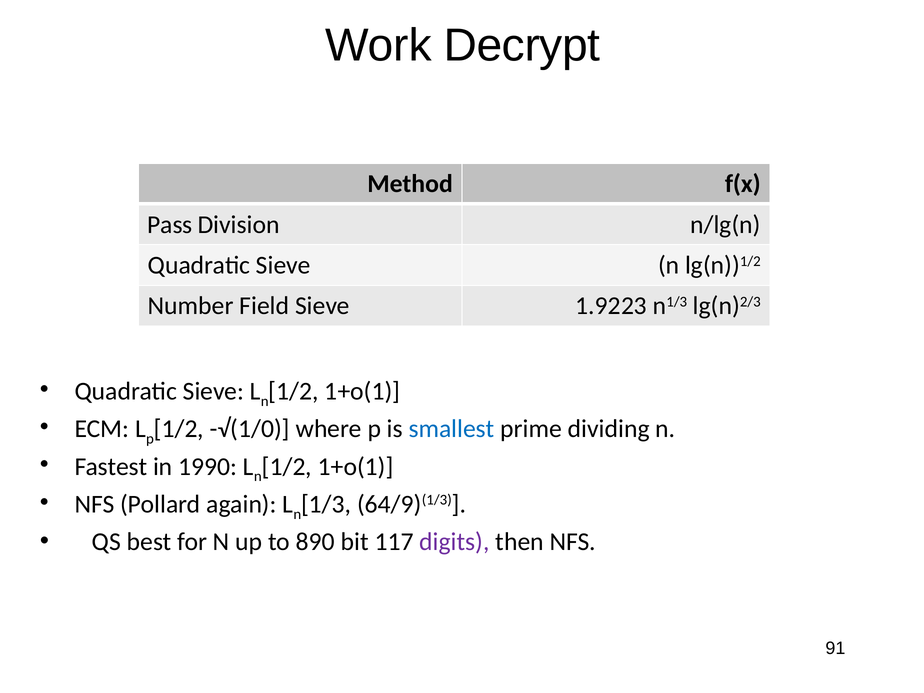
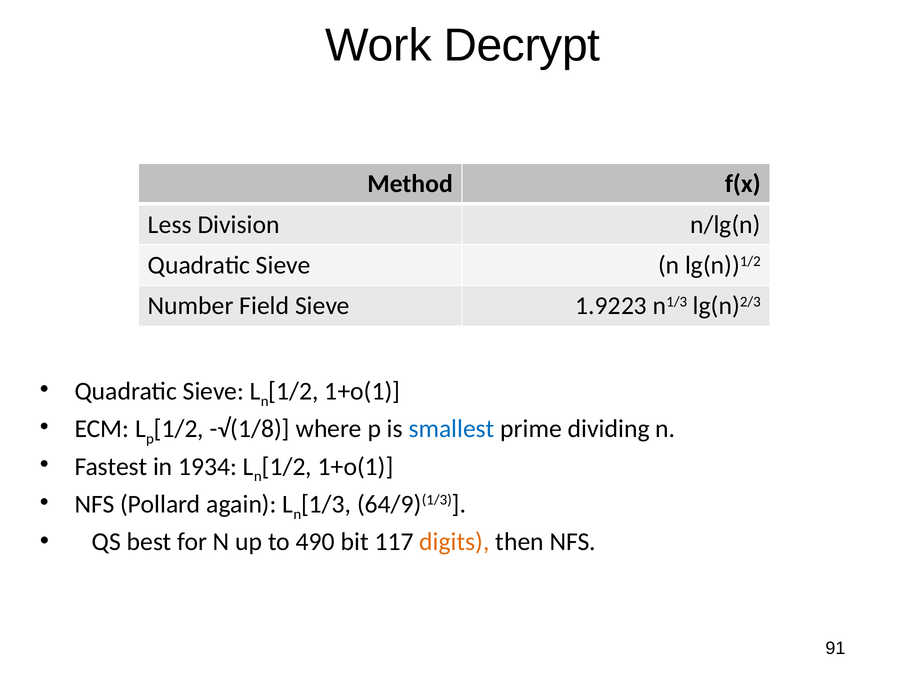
Pass: Pass -> Less (170, 225)
-√(1/0: -√(1/0 -> -√(1/8 (250, 429)
1990: 1990 -> 1934 (208, 467)
890: 890 -> 490 (315, 542)
digits colour: purple -> orange (455, 542)
